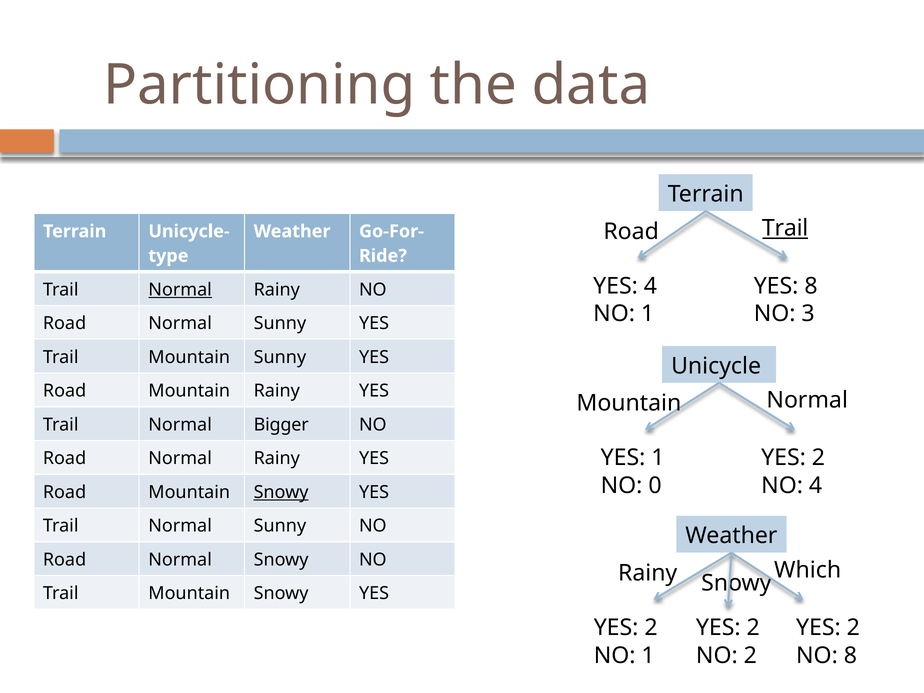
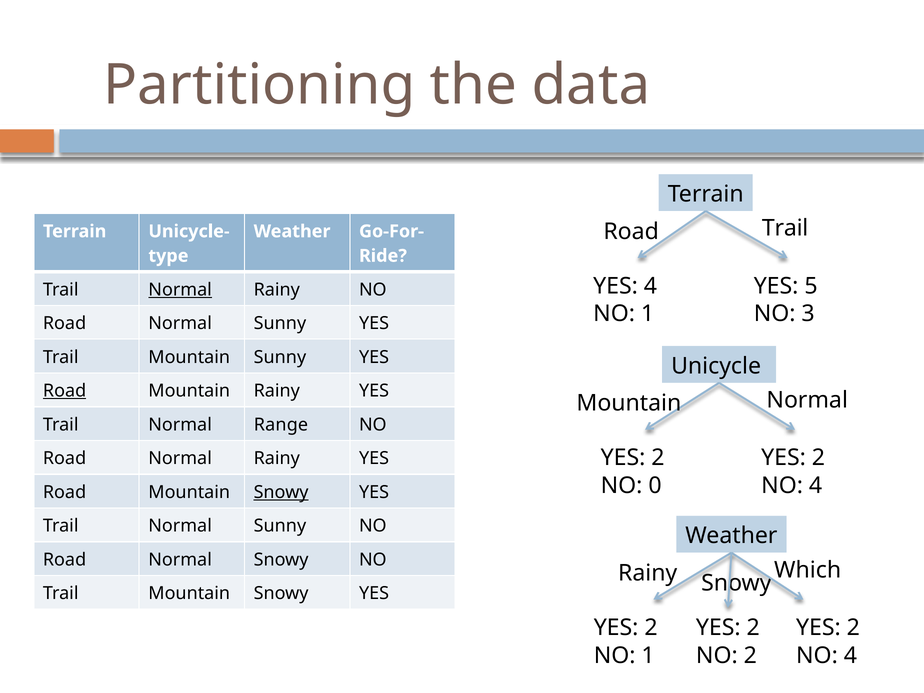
Trail underline: present -> none (785, 228)
YES 8: 8 -> 5 (811, 286)
Road underline: none -> present (65, 391)
Bigger: Bigger -> Range (281, 425)
1: 1 -> 2 (658, 458)
8: 8 -> 4 (850, 655)
